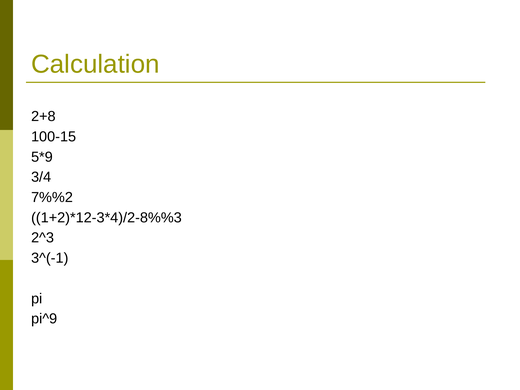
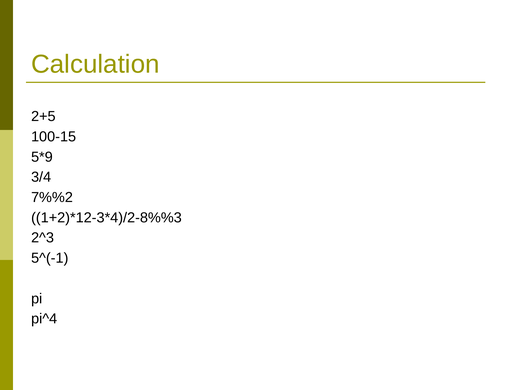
2+8: 2+8 -> 2+5 (43, 117)
3^(-1: 3^(-1 -> 5^(-1 (50, 258)
pi^9: pi^9 -> pi^4 (44, 319)
